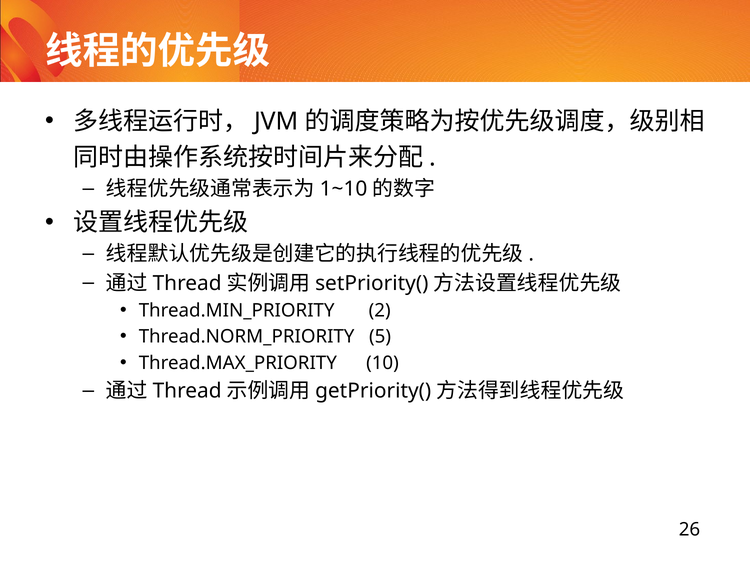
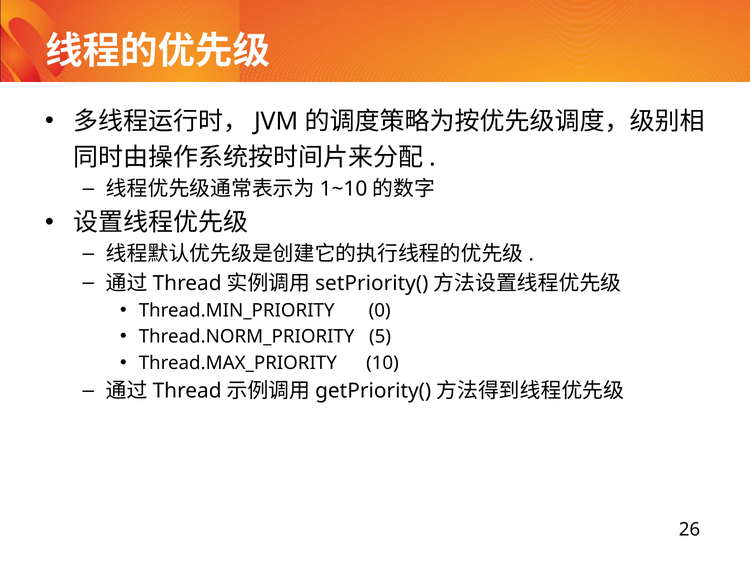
2: 2 -> 0 (380, 311)
